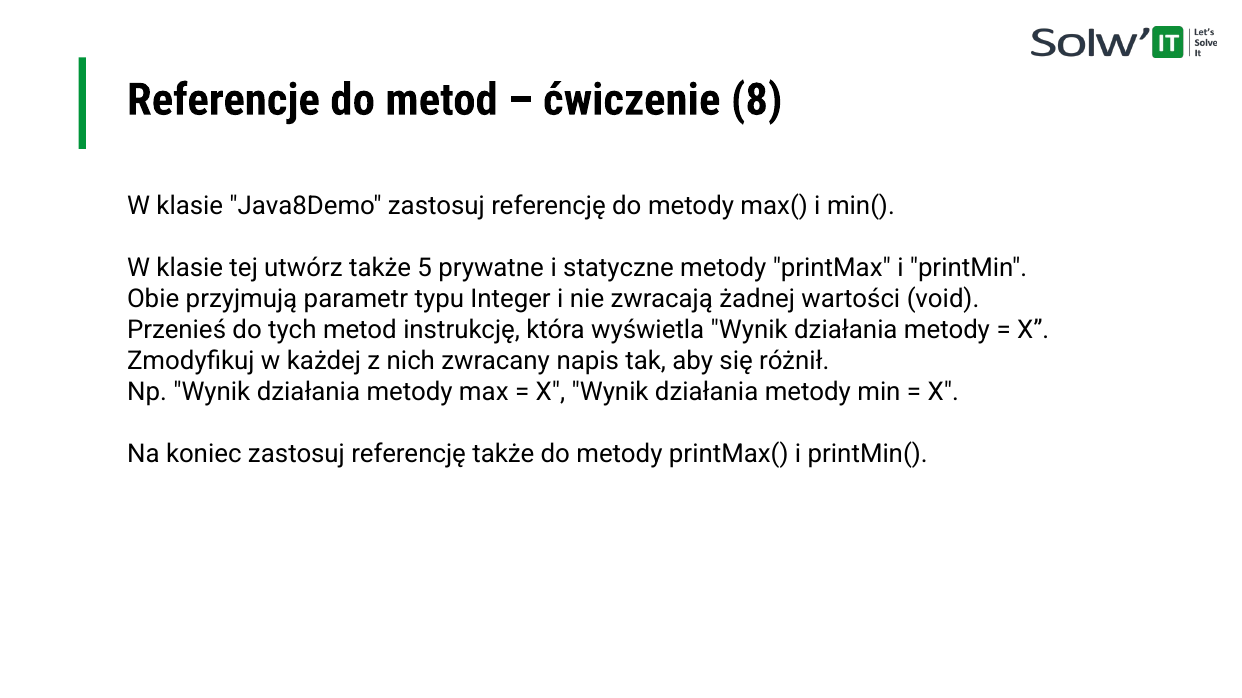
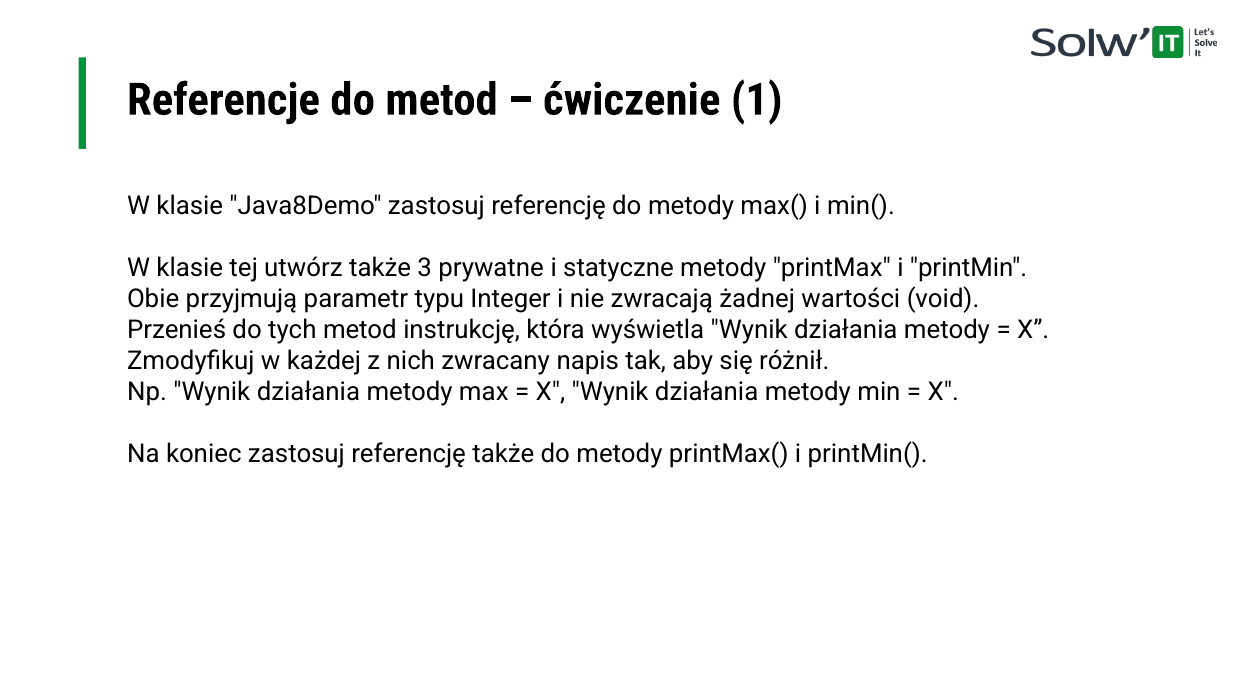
8: 8 -> 1 (757, 100)
5: 5 -> 3 (425, 268)
